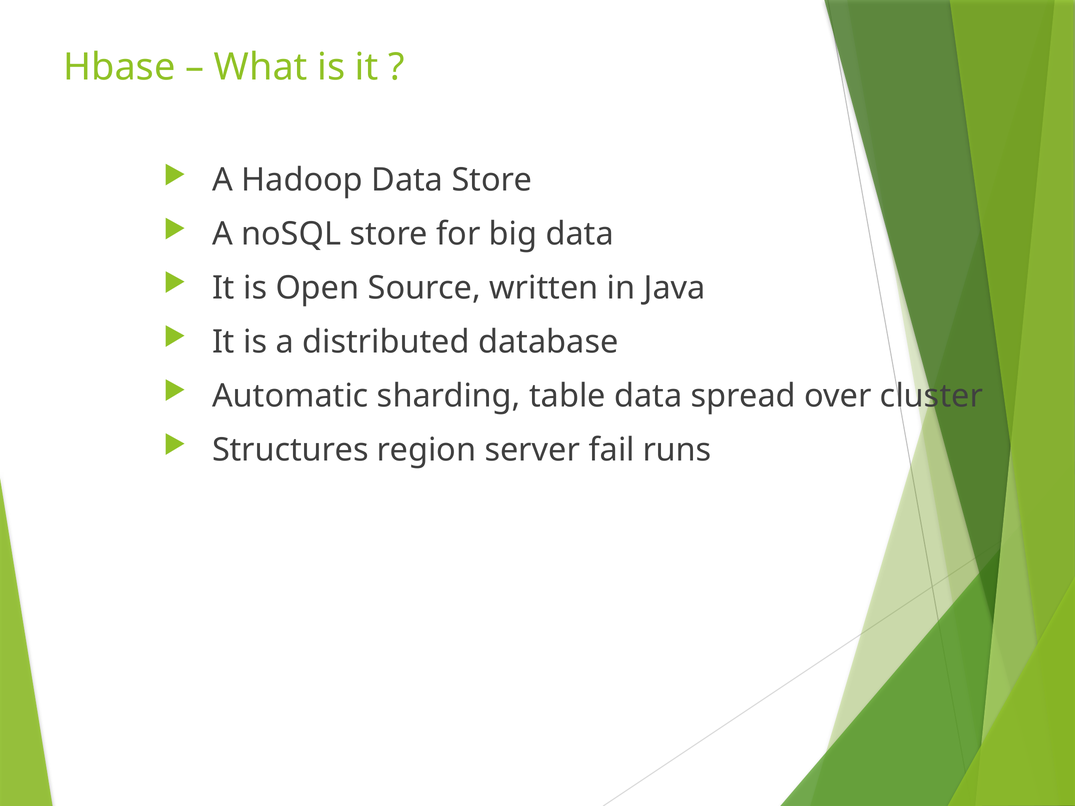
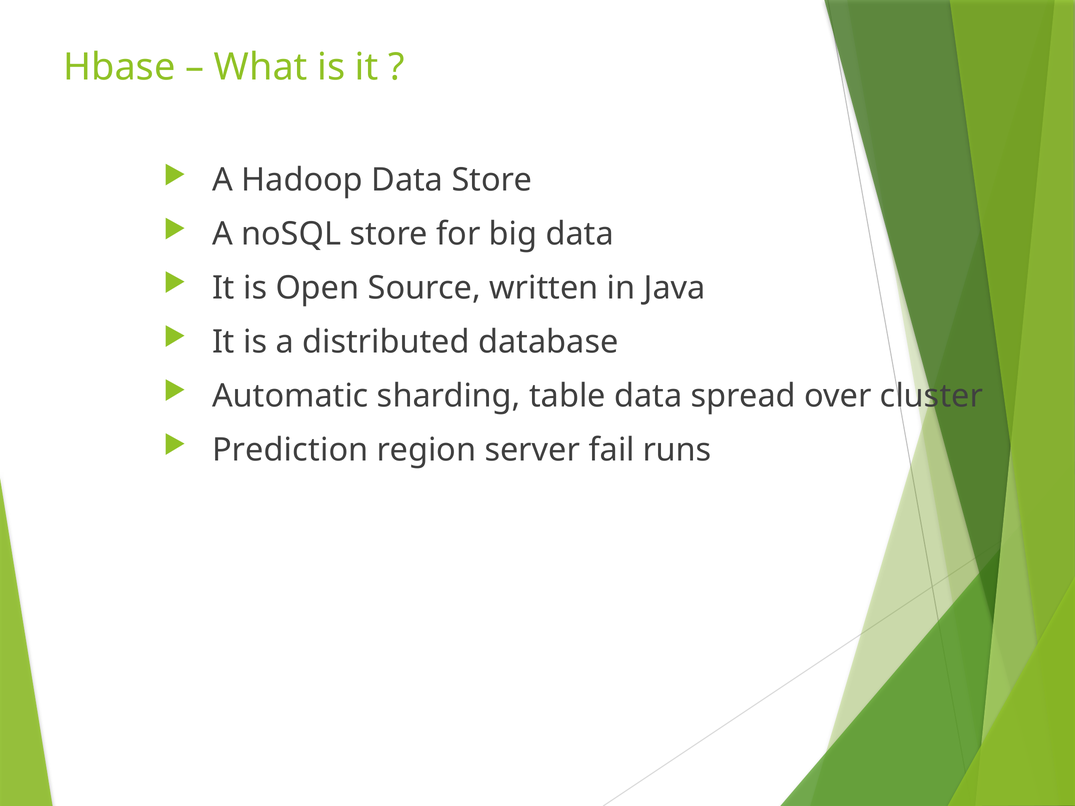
Structures: Structures -> Prediction (290, 450)
